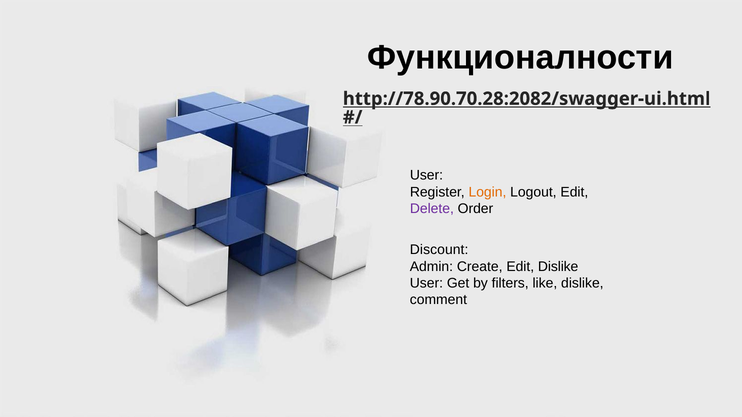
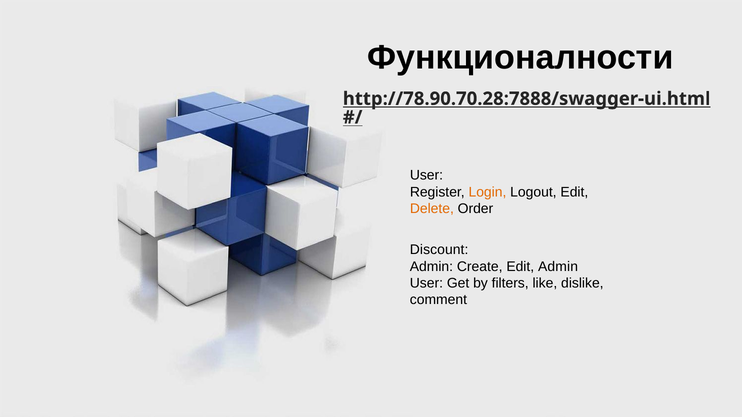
http://78.90.70.28:2082/swagger-ui.html: http://78.90.70.28:2082/swagger-ui.html -> http://78.90.70.28:7888/swagger-ui.html (527, 99)
Delete colour: purple -> orange (432, 209)
Edit Dislike: Dislike -> Admin (558, 267)
